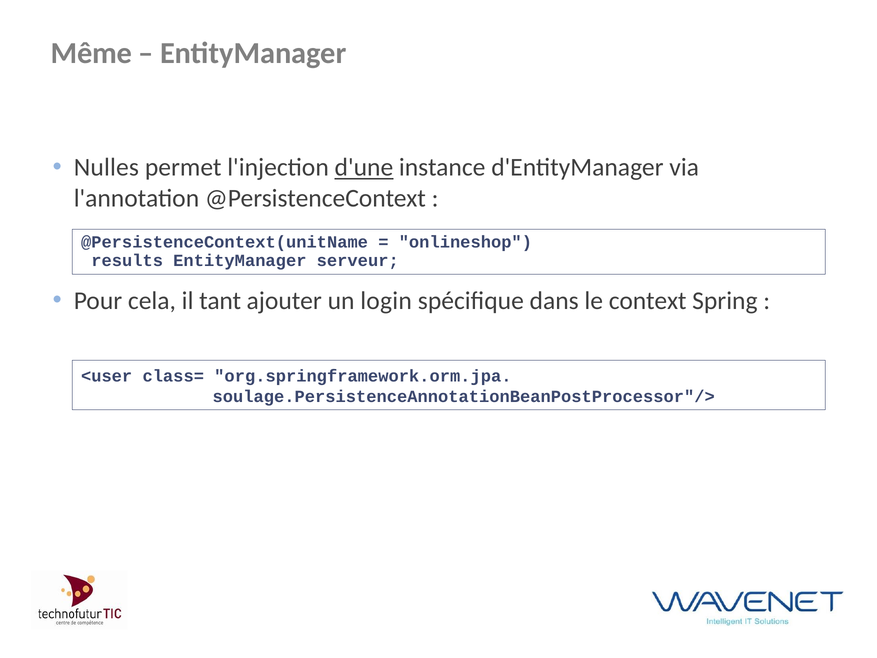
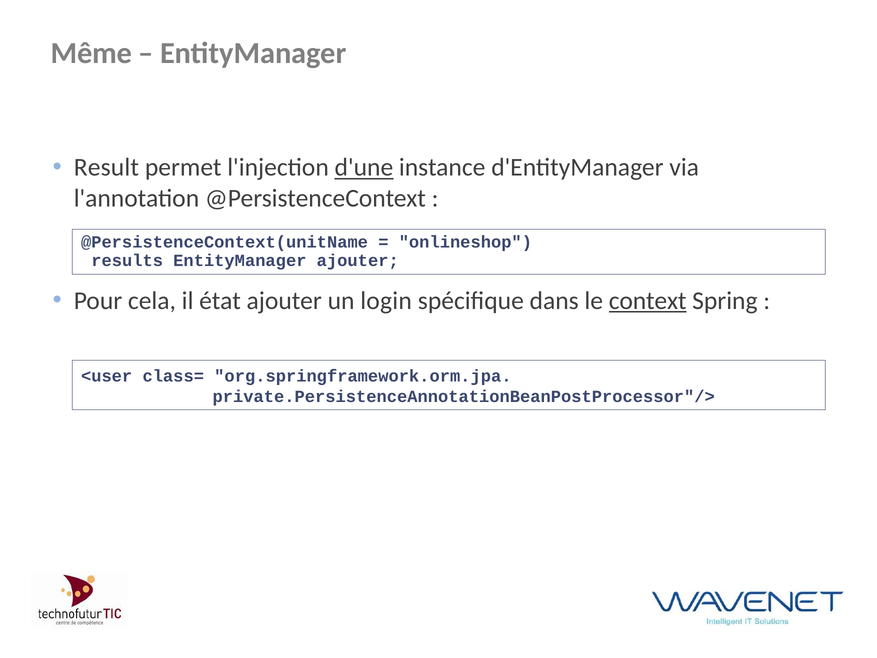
Nulles: Nulles -> Result (106, 167)
EntityManager serveur: serveur -> ajouter (358, 260)
tant: tant -> état (220, 301)
context underline: none -> present (648, 301)
soulage.PersistenceAnnotationBeanPostProcessor"/>: soulage.PersistenceAnnotationBeanPostProcessor"/> -> private.PersistenceAnnotationBeanPostProcessor"/> (464, 396)
